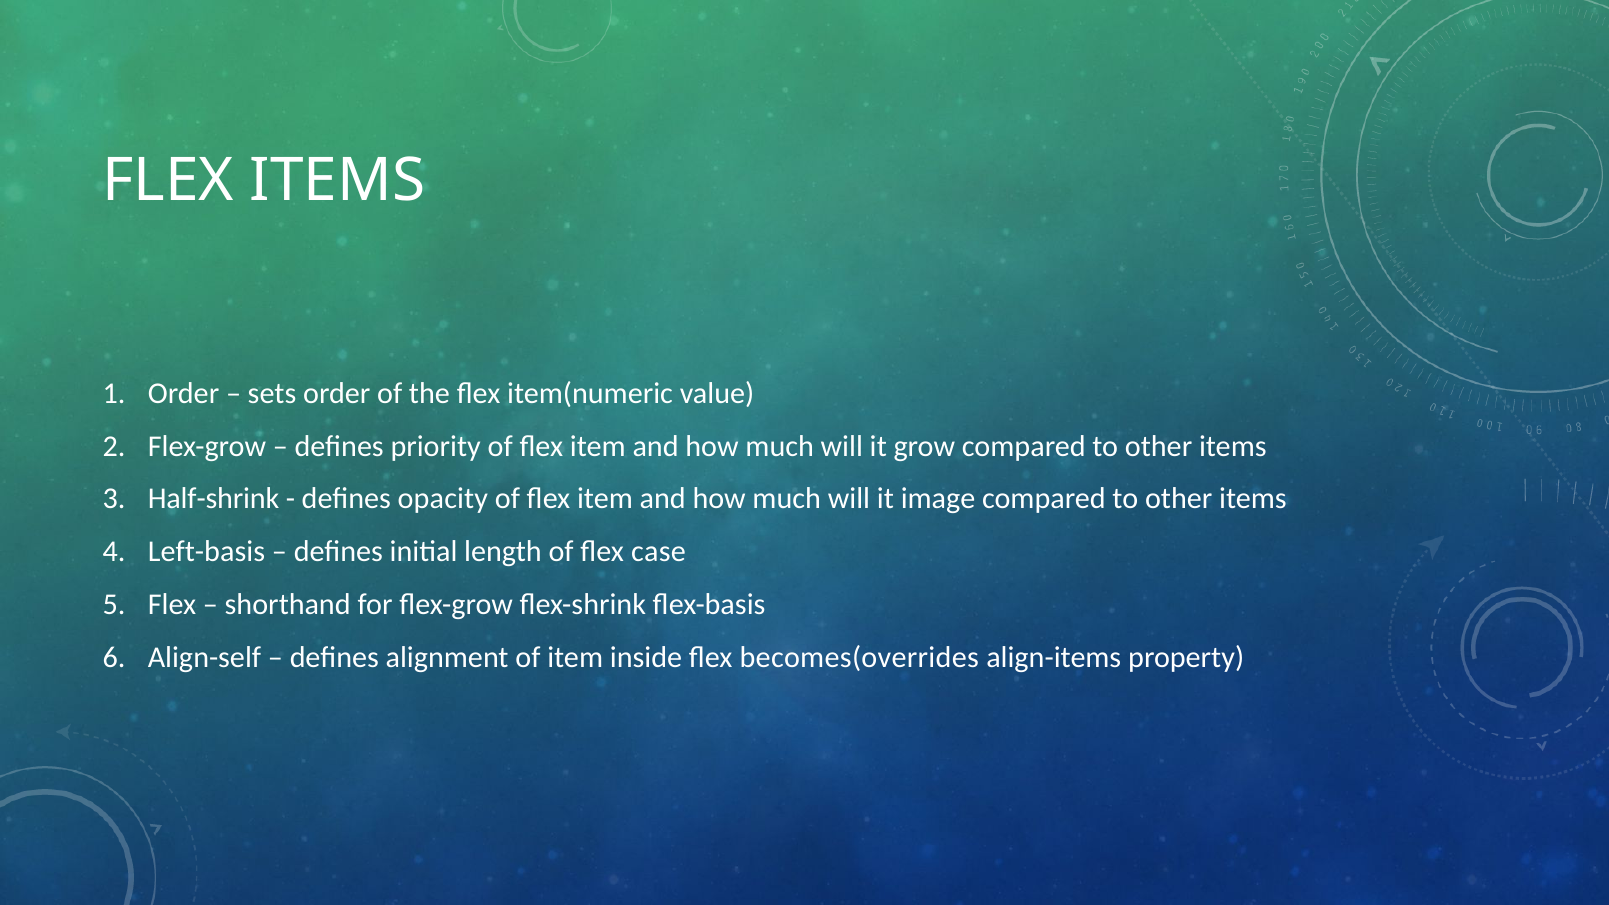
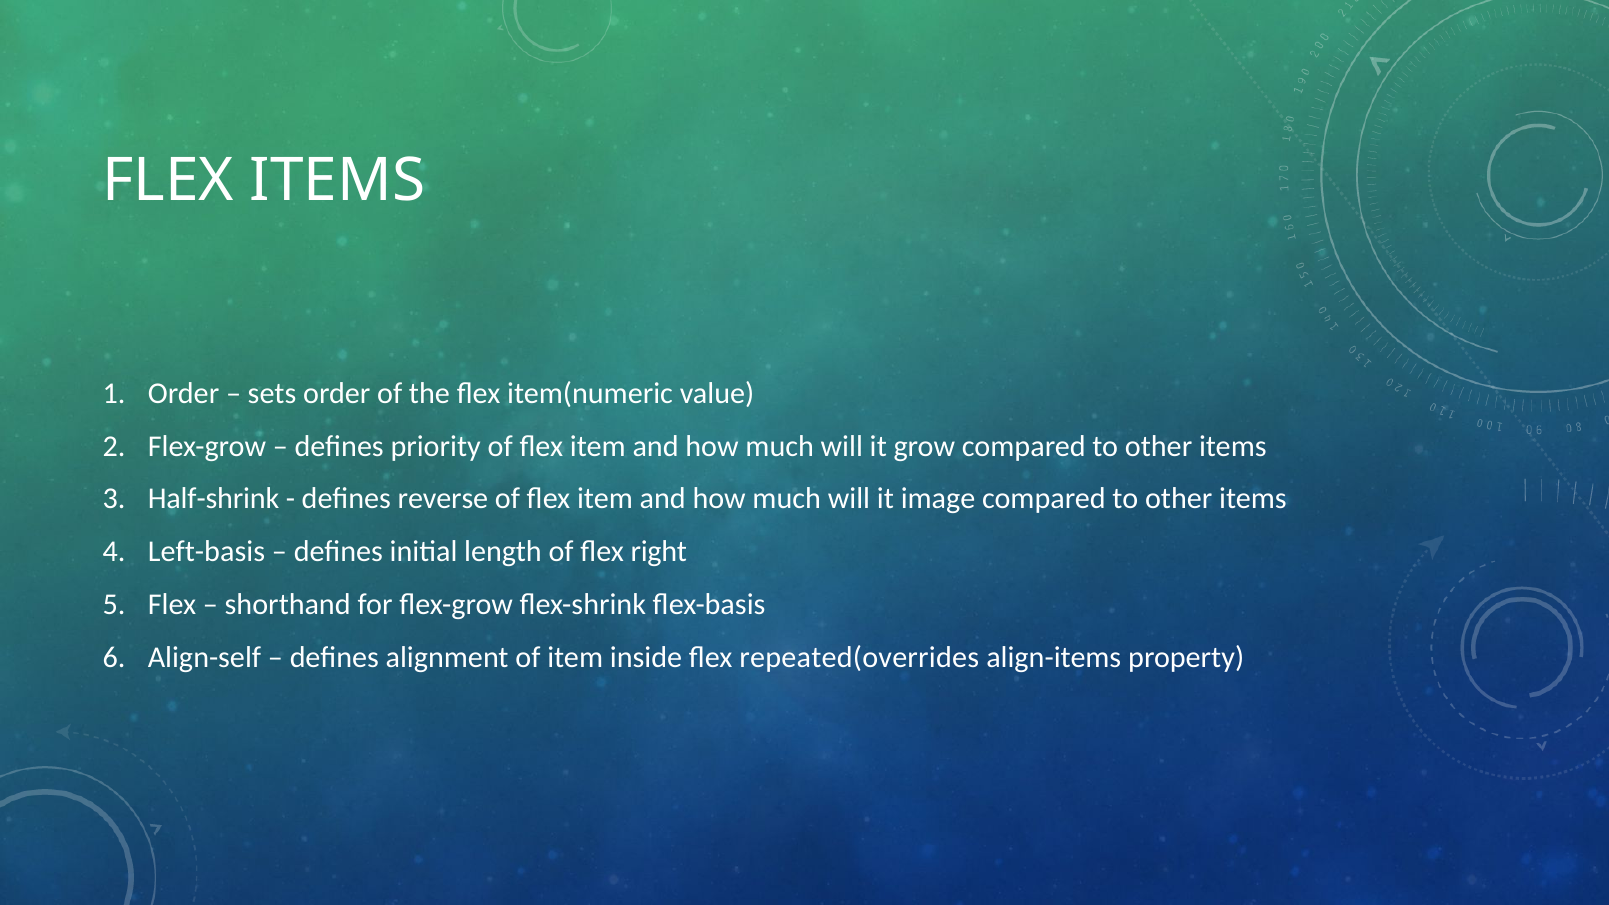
opacity: opacity -> reverse (443, 499)
case: case -> right (659, 552)
becomes(overrides: becomes(overrides -> repeated(overrides (859, 658)
